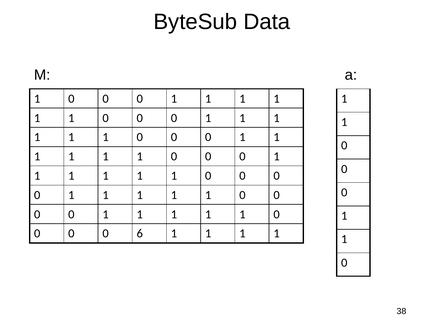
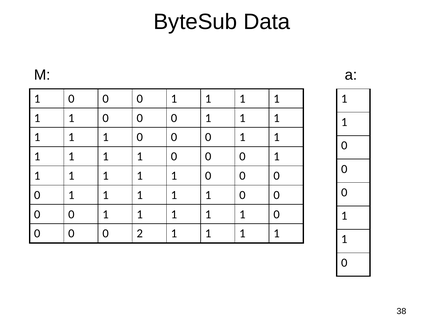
6: 6 -> 2 (140, 234)
